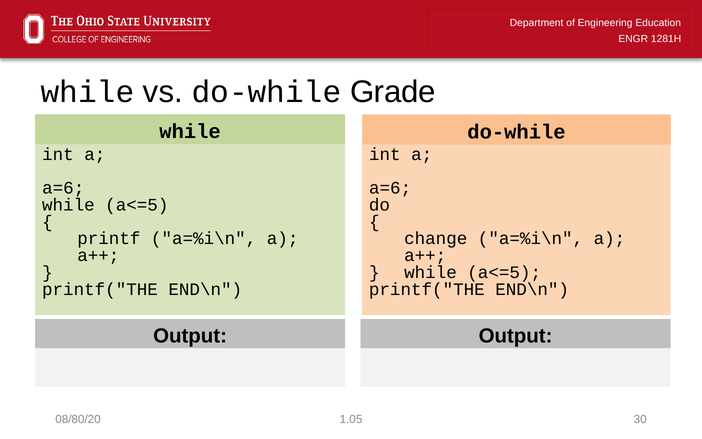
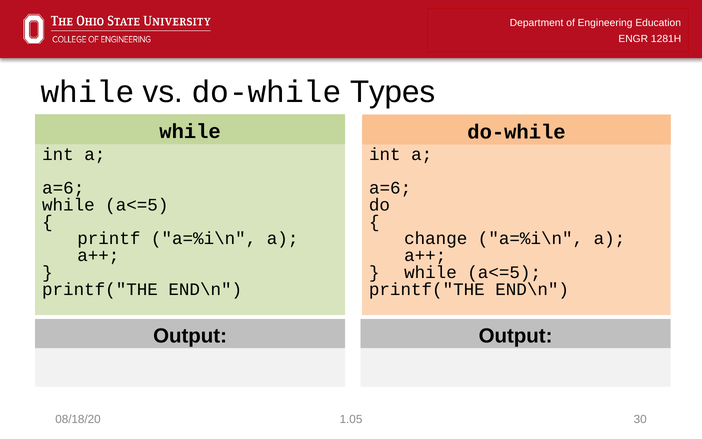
Grade: Grade -> Types (393, 92)
08/80/20: 08/80/20 -> 08/18/20 (78, 419)
